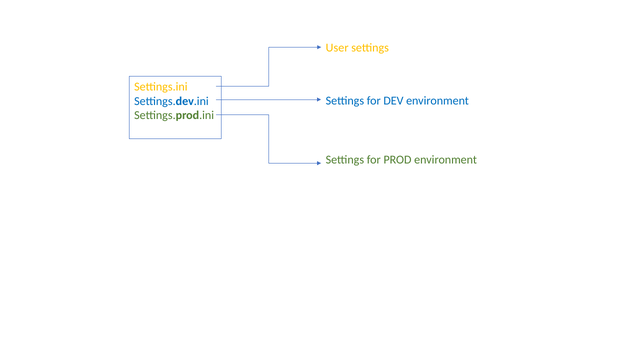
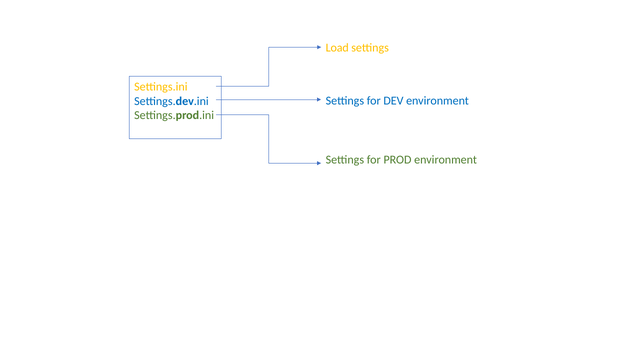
User: User -> Load (337, 48)
